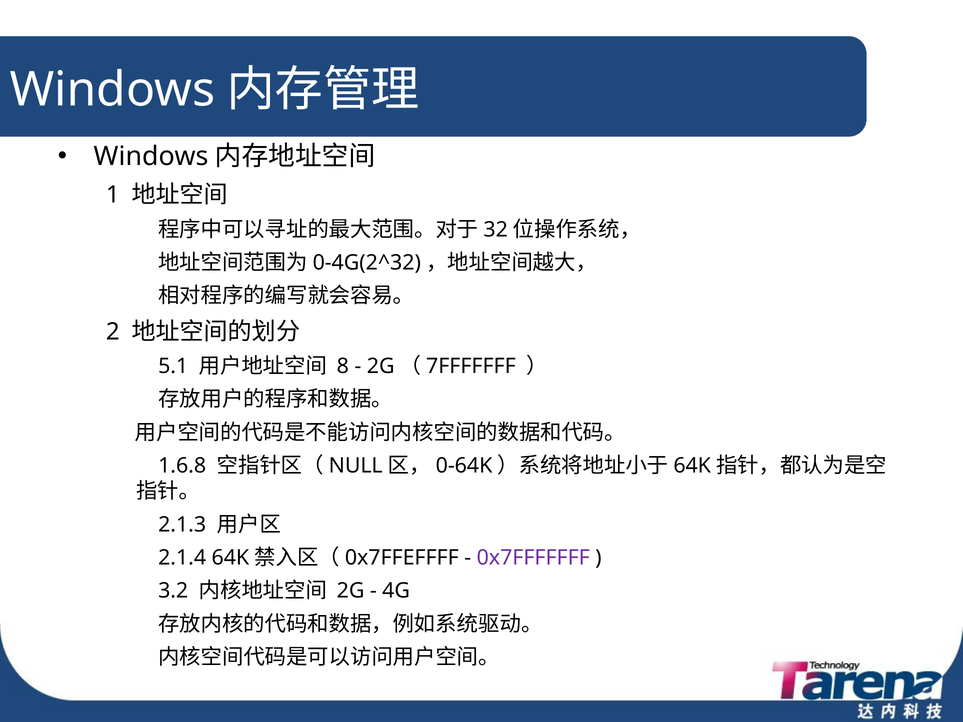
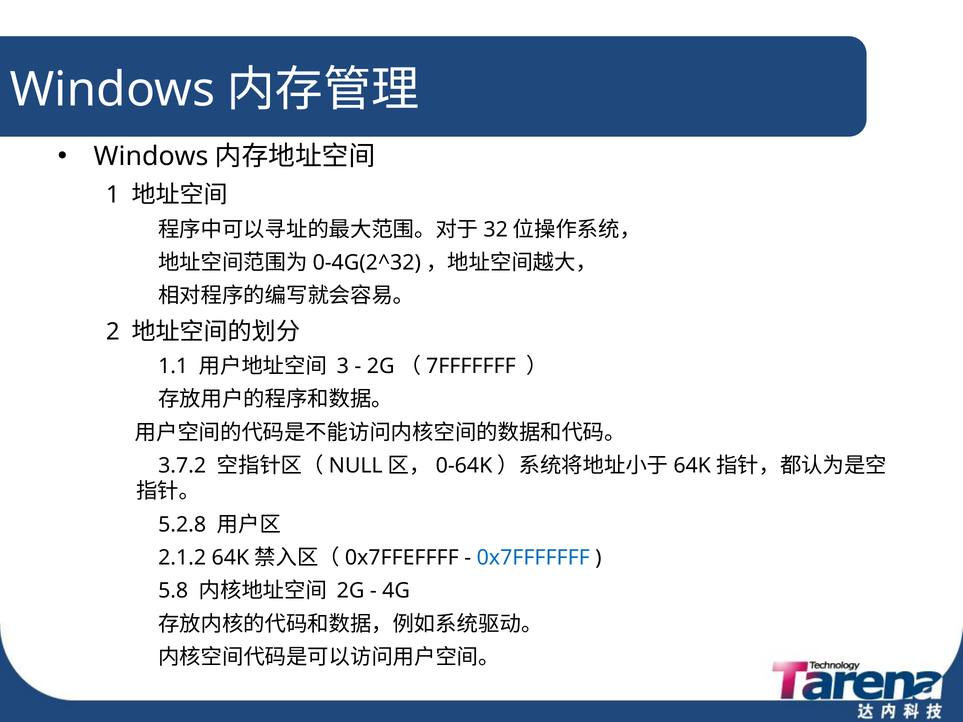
5.1: 5.1 -> 1.1 (173, 366)
8: 8 -> 3 (343, 366)
1.6.8: 1.6.8 -> 3.7.2 (182, 466)
2.1.3: 2.1.3 -> 5.2.8 (182, 525)
2.1.4: 2.1.4 -> 2.1.2 (182, 558)
0x7FFFFFFF colour: purple -> blue (533, 558)
3.2: 3.2 -> 5.8 (173, 591)
